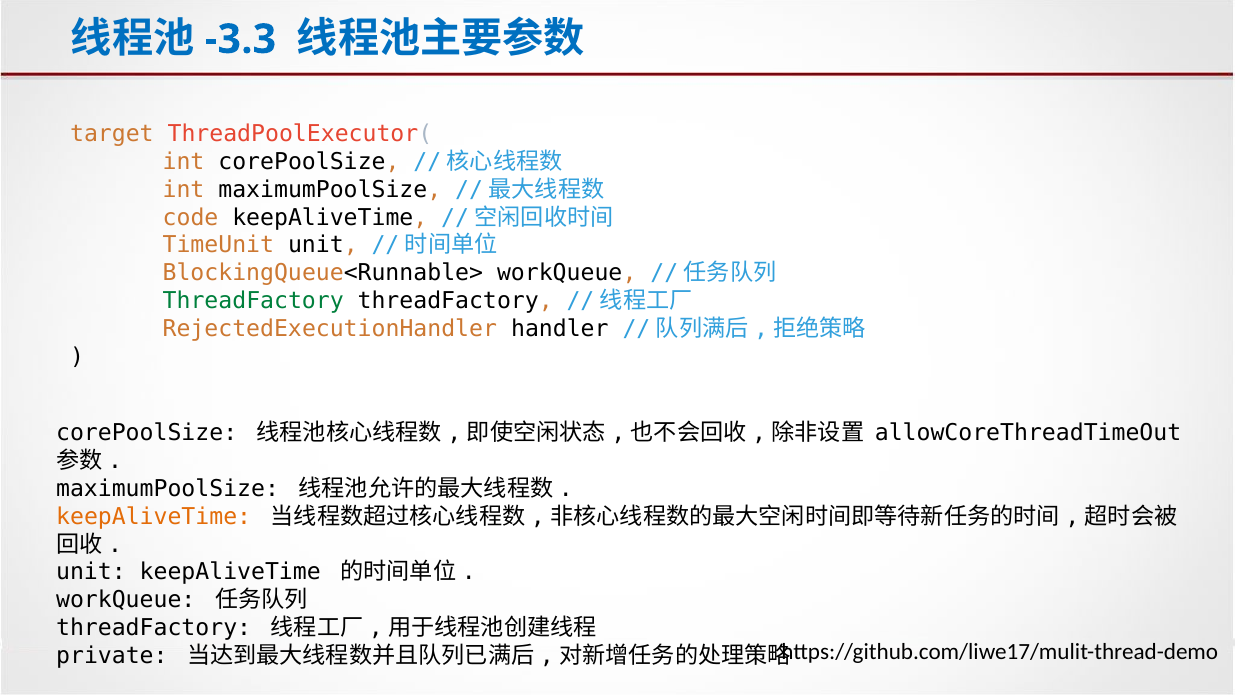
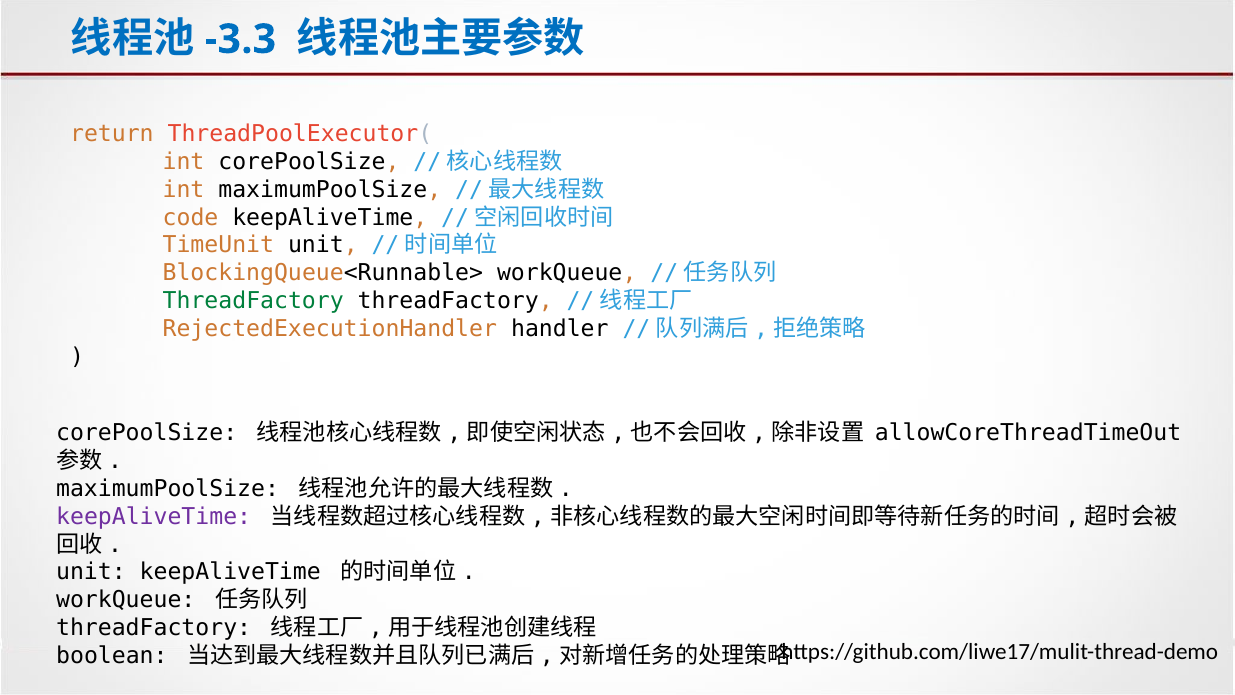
target: target -> return (112, 134)
keepAliveTime colour: orange -> purple (154, 516)
private: private -> boolean (112, 655)
